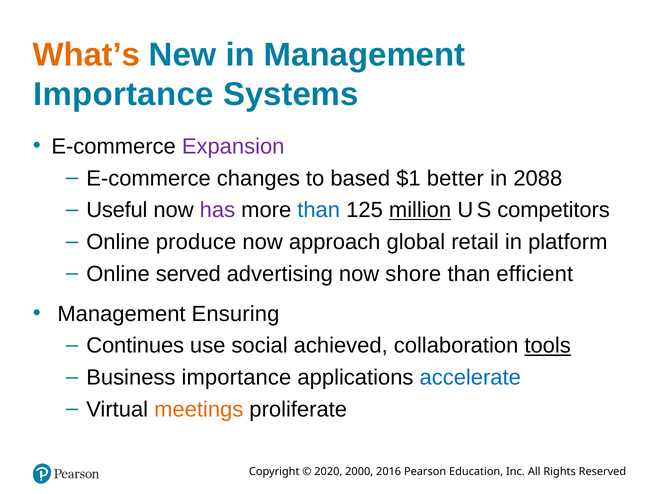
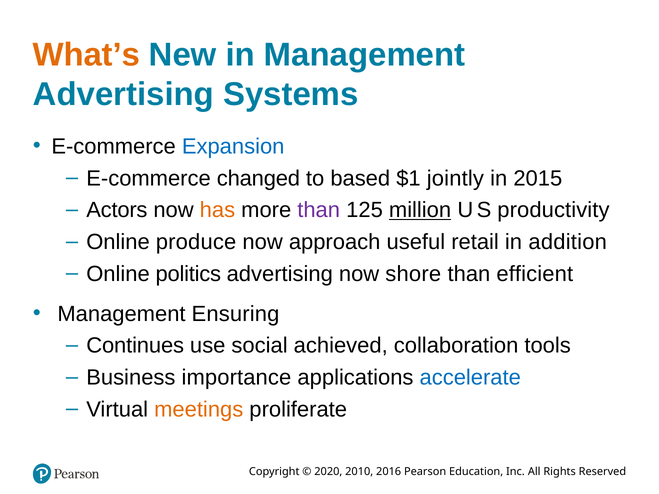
Importance: Importance -> Advertising (123, 94)
Expansion colour: purple -> blue (233, 147)
changes: changes -> changed (258, 178)
better: better -> jointly (455, 178)
2088: 2088 -> 2015 (538, 178)
Useful: Useful -> Actors (117, 210)
has colour: purple -> orange (217, 210)
than colour: blue -> purple (319, 210)
competitors: competitors -> productivity (553, 210)
global: global -> useful (416, 242)
platform: platform -> addition (568, 242)
served: served -> politics (188, 274)
tools underline: present -> none (548, 346)
2000: 2000 -> 2010 (359, 472)
